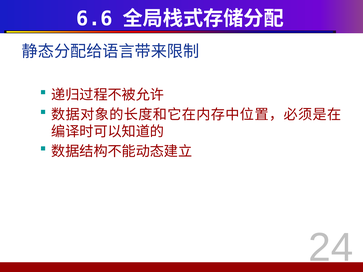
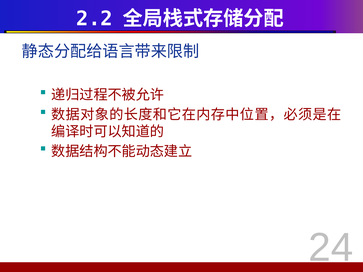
6.6: 6.6 -> 2.2 (94, 19)
